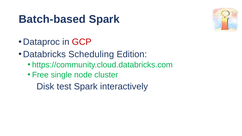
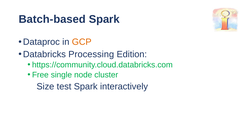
GCP colour: red -> orange (82, 42)
Scheduling: Scheduling -> Processing (91, 54)
Disk: Disk -> Size (45, 87)
